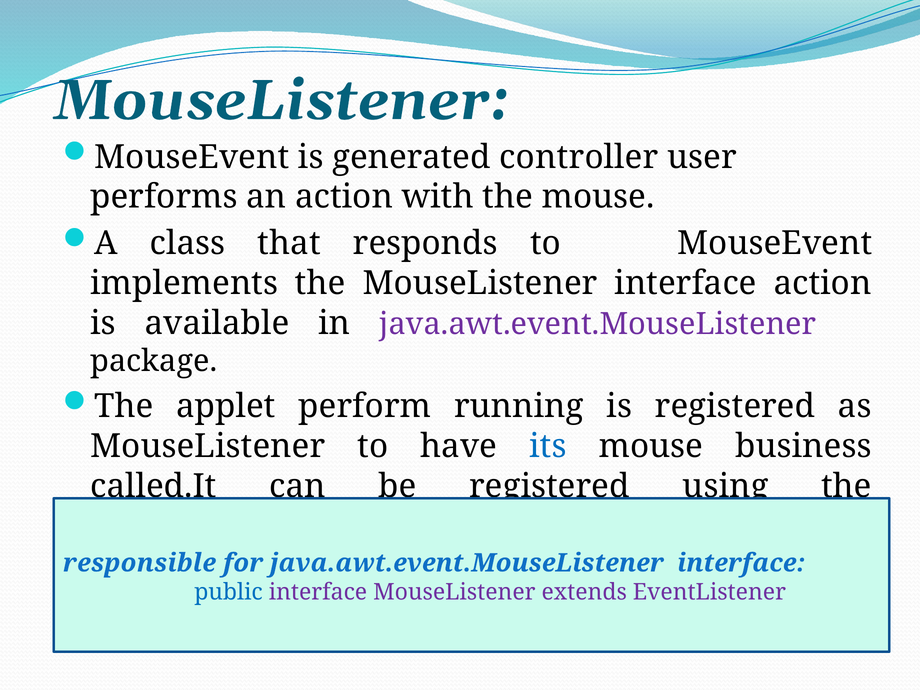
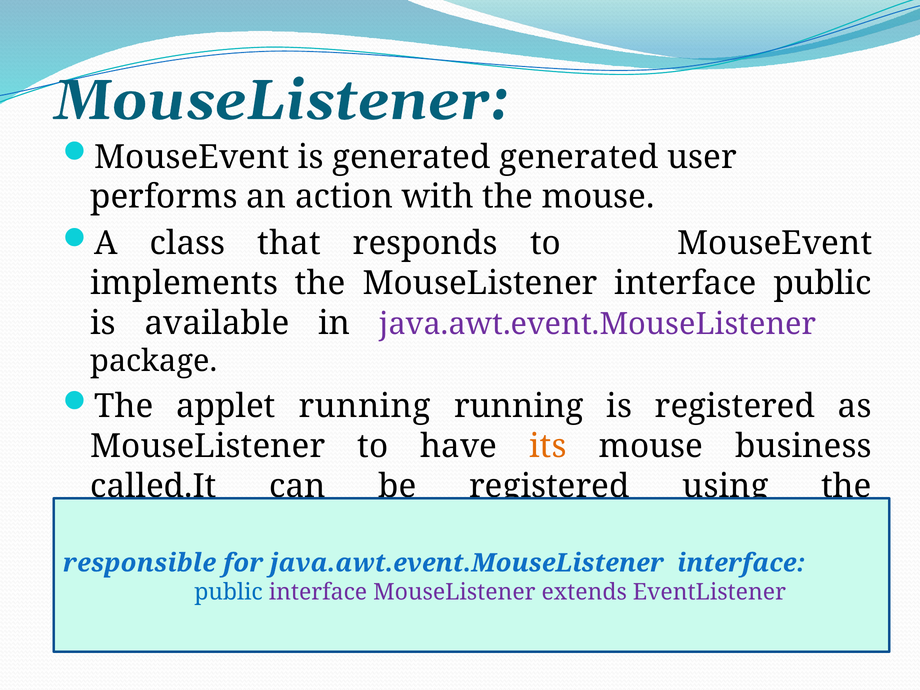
generated controller: controller -> generated (579, 157)
MouseListener interface action: action -> public (823, 283)
applet perform: perform -> running (365, 406)
its colour: blue -> orange (548, 446)
